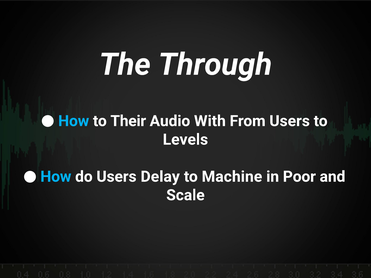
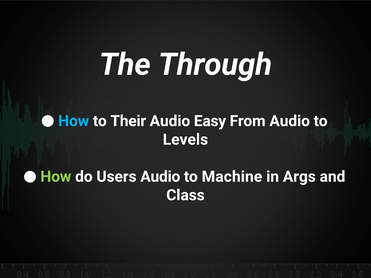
With: With -> Easy (210, 121)
From Users: Users -> Audio (290, 121)
How colour: light blue -> light green (56, 177)
Users Delay: Delay -> Audio (160, 177)
Poor: Poor -> Args (299, 177)
Scale: Scale -> Class (185, 195)
